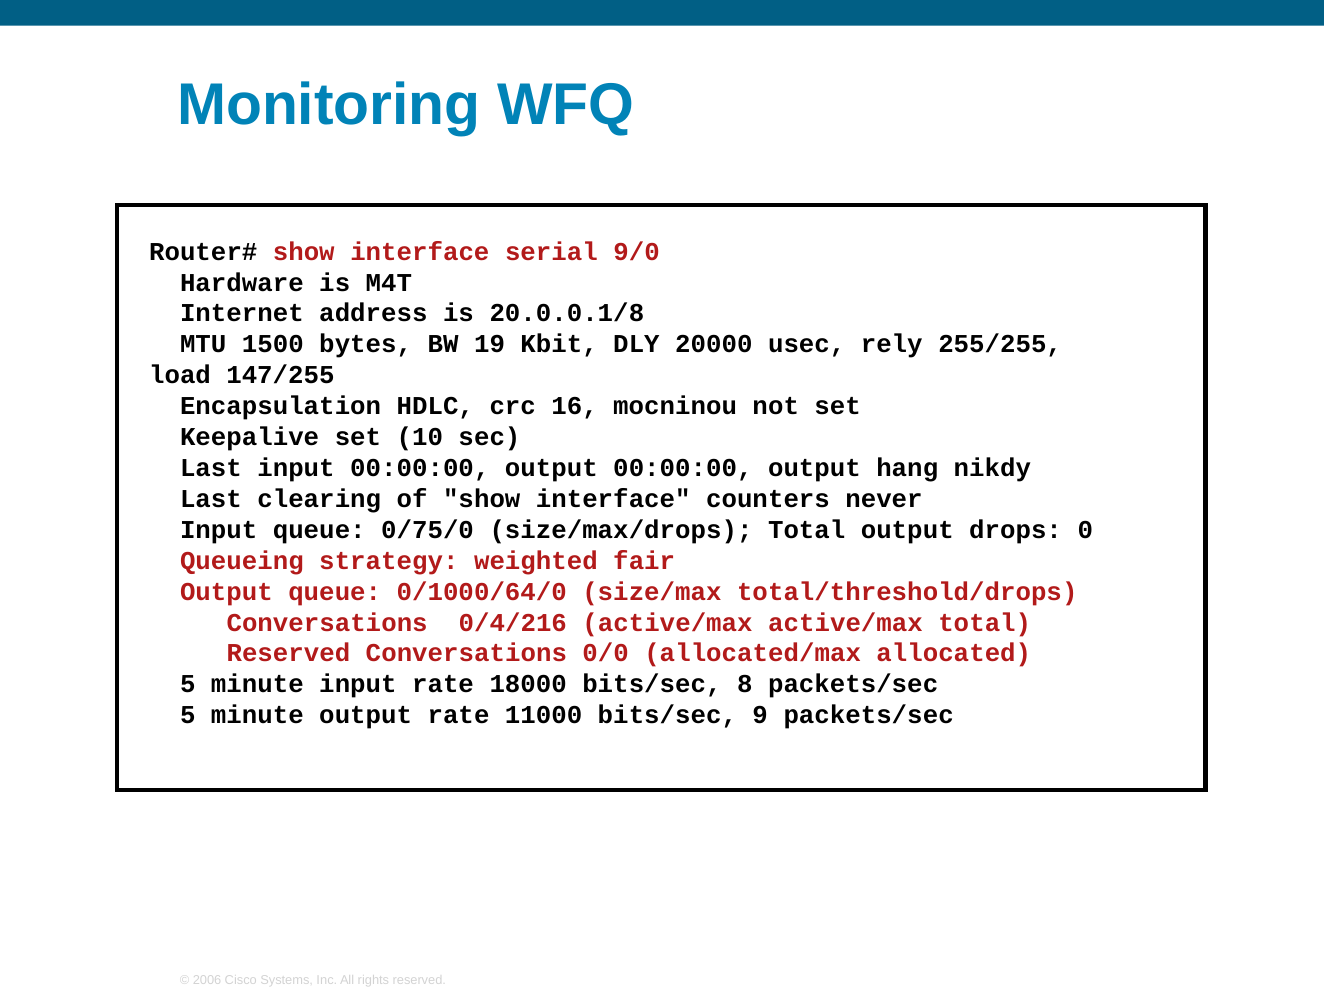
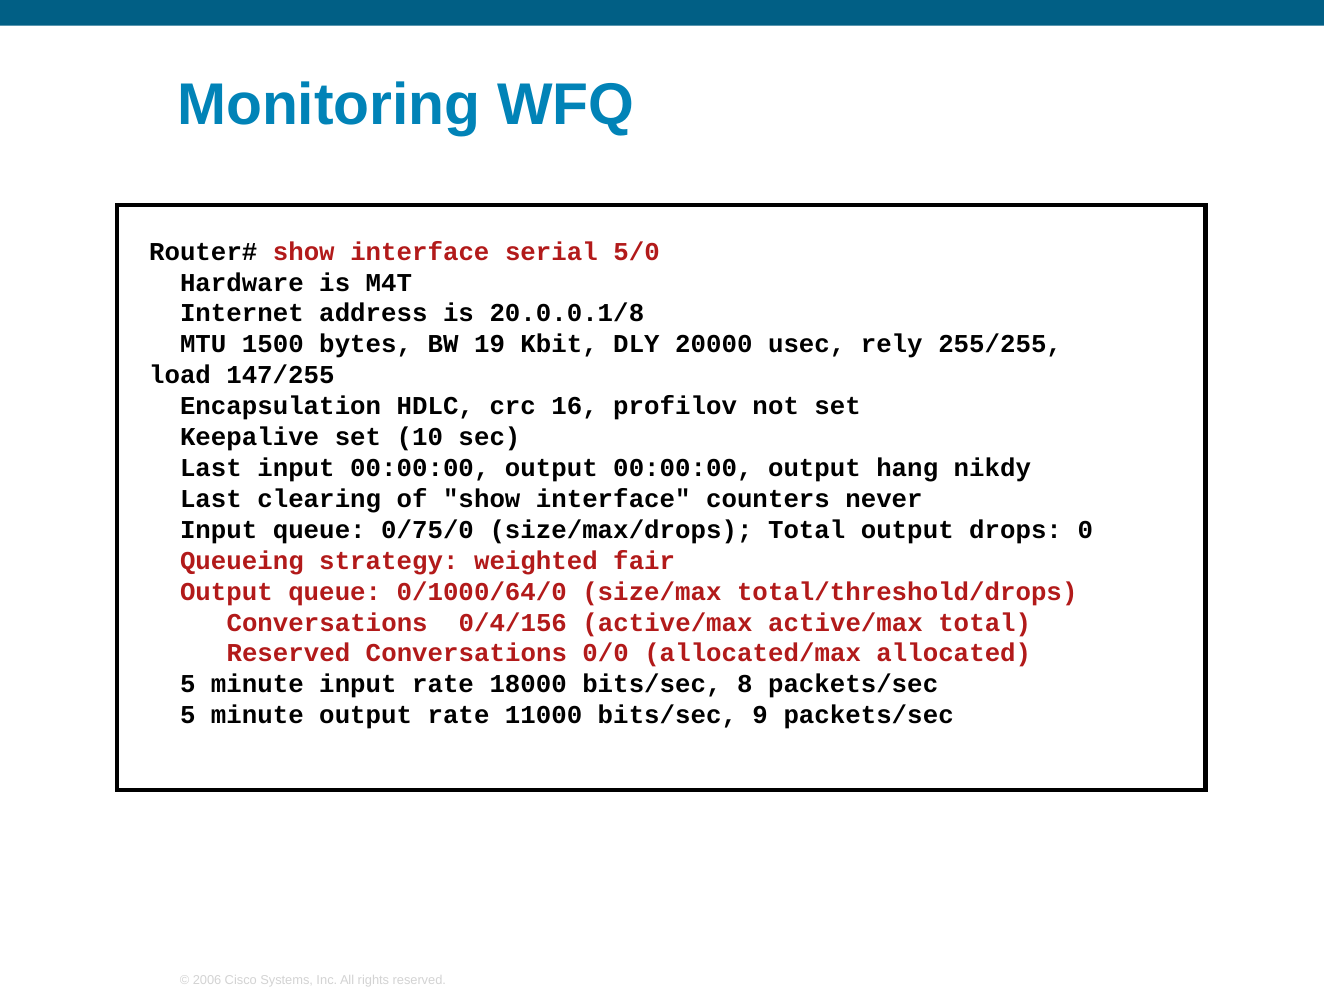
9/0: 9/0 -> 5/0 (636, 252)
mocninou: mocninou -> profilov (675, 406)
0/4/216: 0/4/216 -> 0/4/156 (513, 623)
